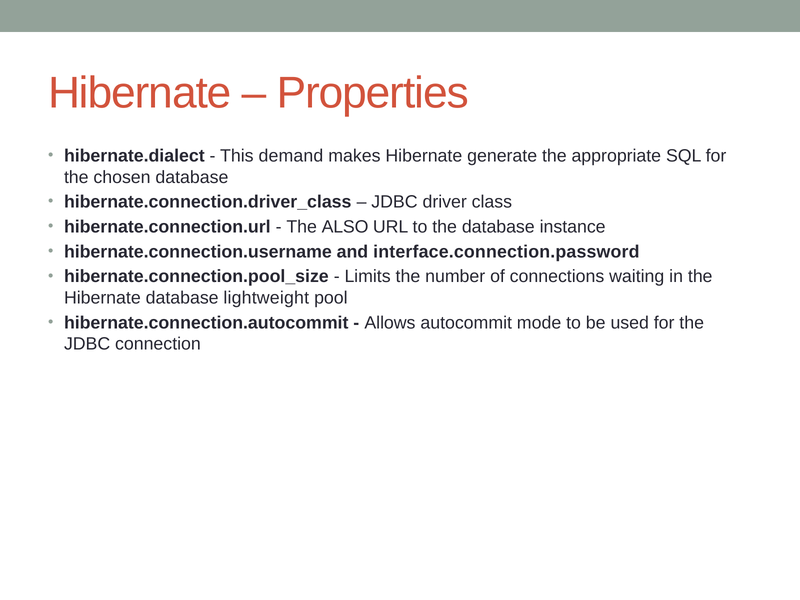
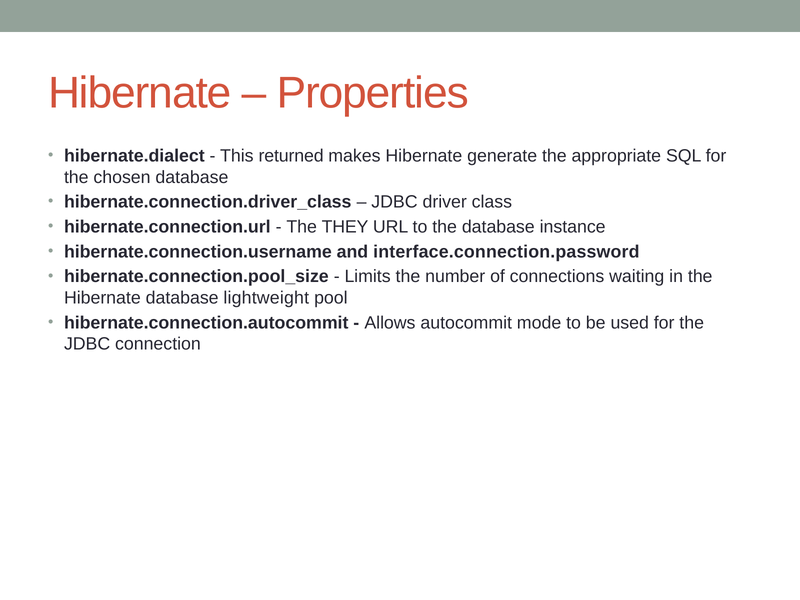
demand: demand -> returned (291, 156)
ALSO: ALSO -> THEY (345, 227)
